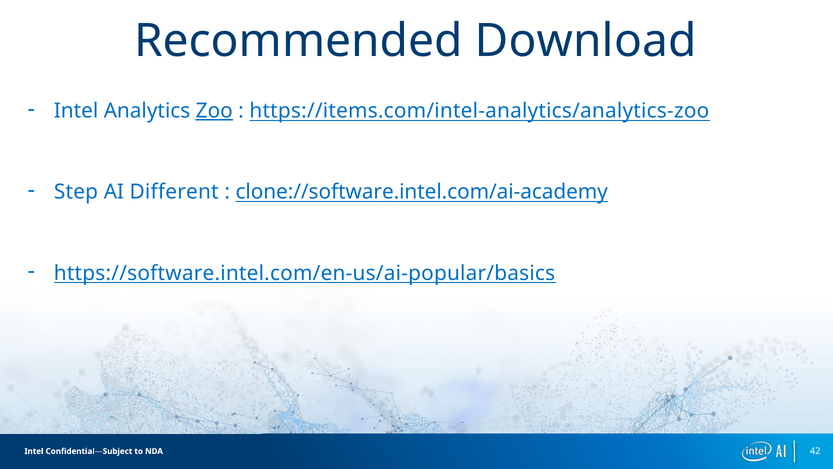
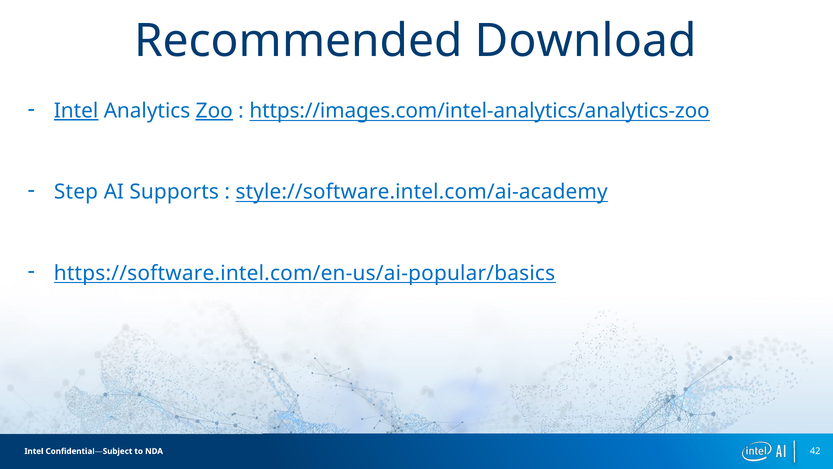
Intel underline: none -> present (76, 111)
https://items.com/intel-analytics/analytics-zoo: https://items.com/intel-analytics/analytics-zoo -> https://images.com/intel-analytics/analytics-zoo (480, 111)
Different: Different -> Supports (174, 192)
clone://software.intel.com/ai-academy: clone://software.intel.com/ai-academy -> style://software.intel.com/ai-academy (422, 192)
